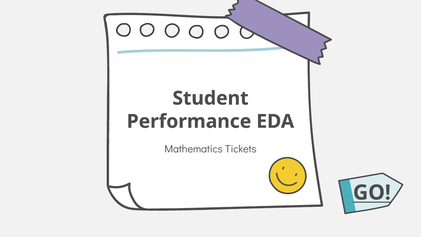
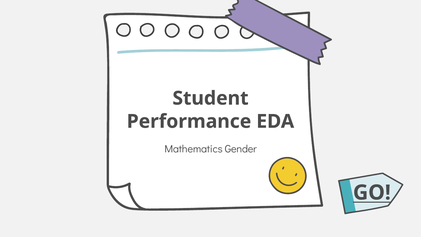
Tickets: Tickets -> Gender (241, 149)
